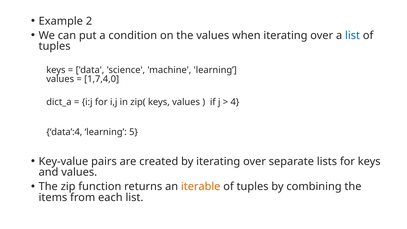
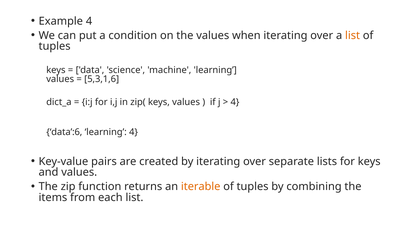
Example 2: 2 -> 4 (89, 21)
list colour: blue -> orange (353, 36)
1,7,4,0: 1,7,4,0 -> 5,3,1,6 (102, 79)
data’:4: data’:4 -> data’:6 (64, 132)
learning 5: 5 -> 4 (134, 132)
